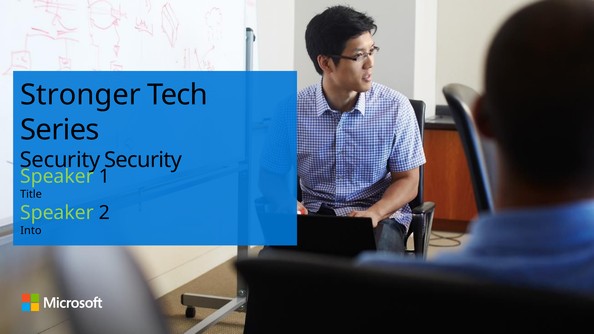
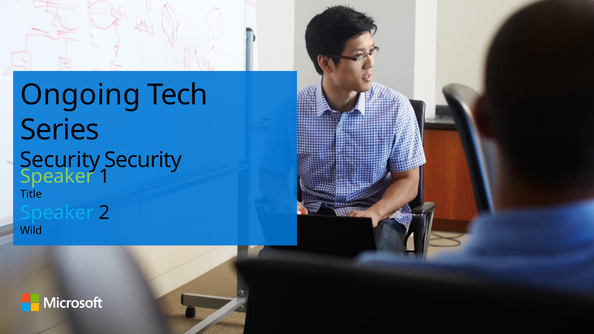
Stronger: Stronger -> Ongoing (80, 95)
Speaker colour: light green -> light blue (57, 213)
Into: Into -> Wild (31, 231)
